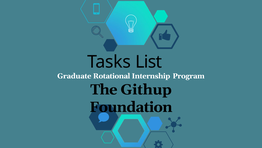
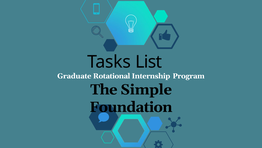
Githup: Githup -> Simple (146, 89)
